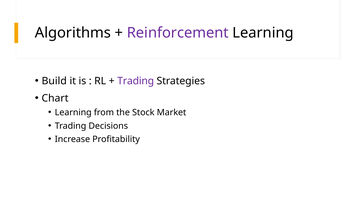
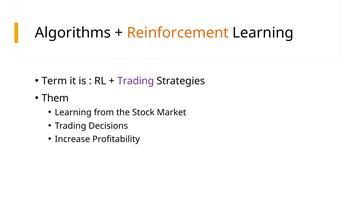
Reinforcement colour: purple -> orange (178, 33)
Build: Build -> Term (54, 81)
Chart: Chart -> Them (55, 98)
